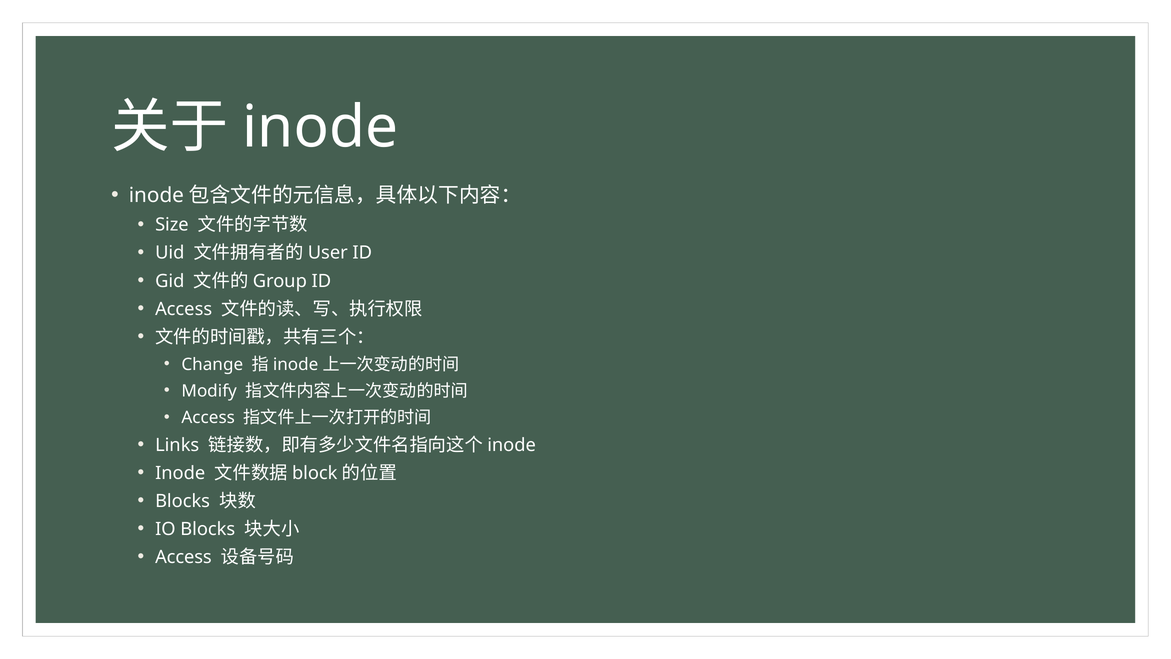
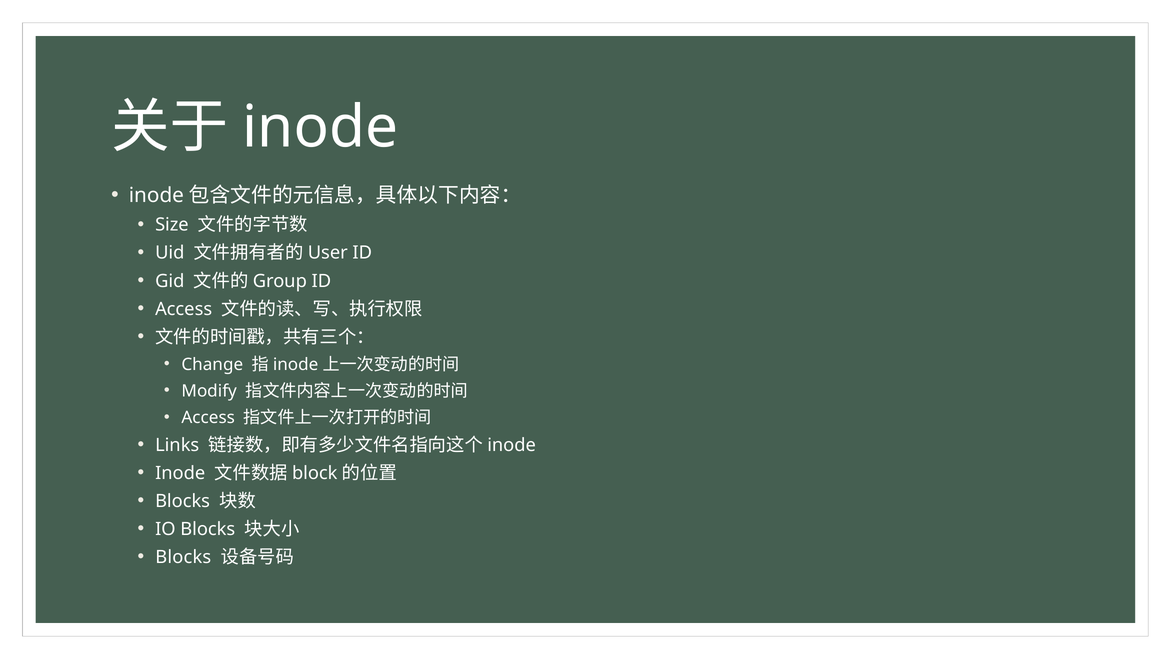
Access: Access -> Blocks (183, 557)
